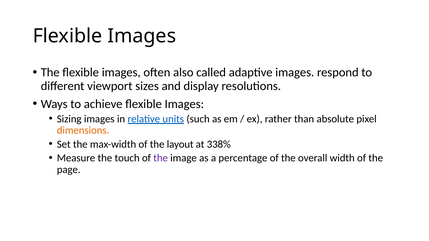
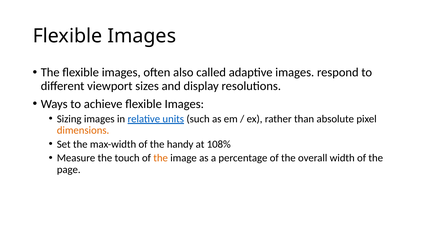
layout: layout -> handy (180, 144)
338%: 338% -> 108% (219, 144)
the colour: purple -> orange (161, 158)
